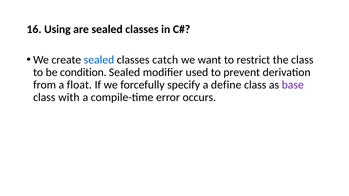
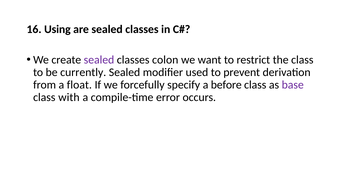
sealed colour: blue -> purple (99, 60)
catch: catch -> colon (165, 60)
condition: condition -> currently (83, 72)
define: define -> before (226, 85)
